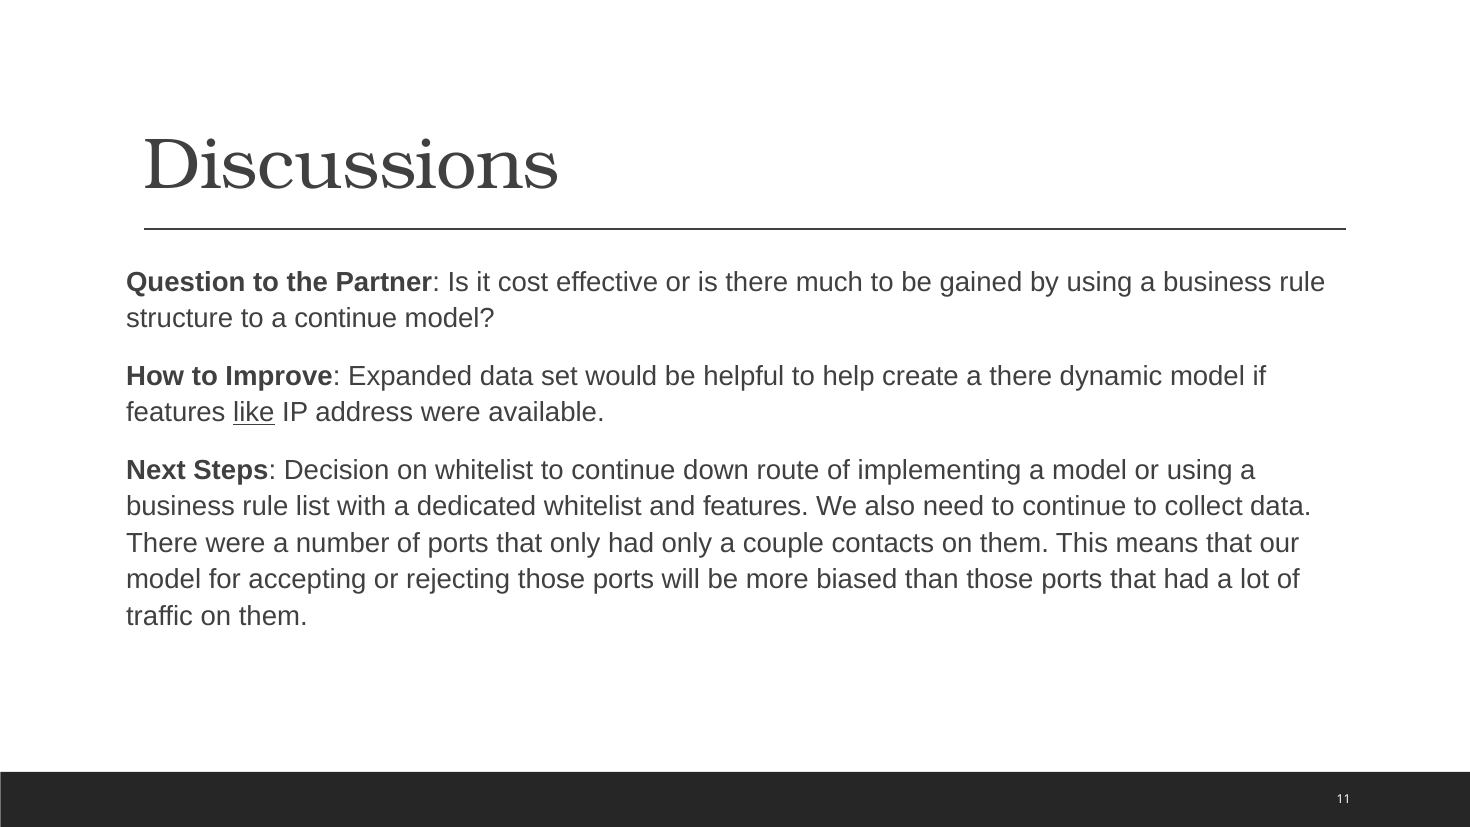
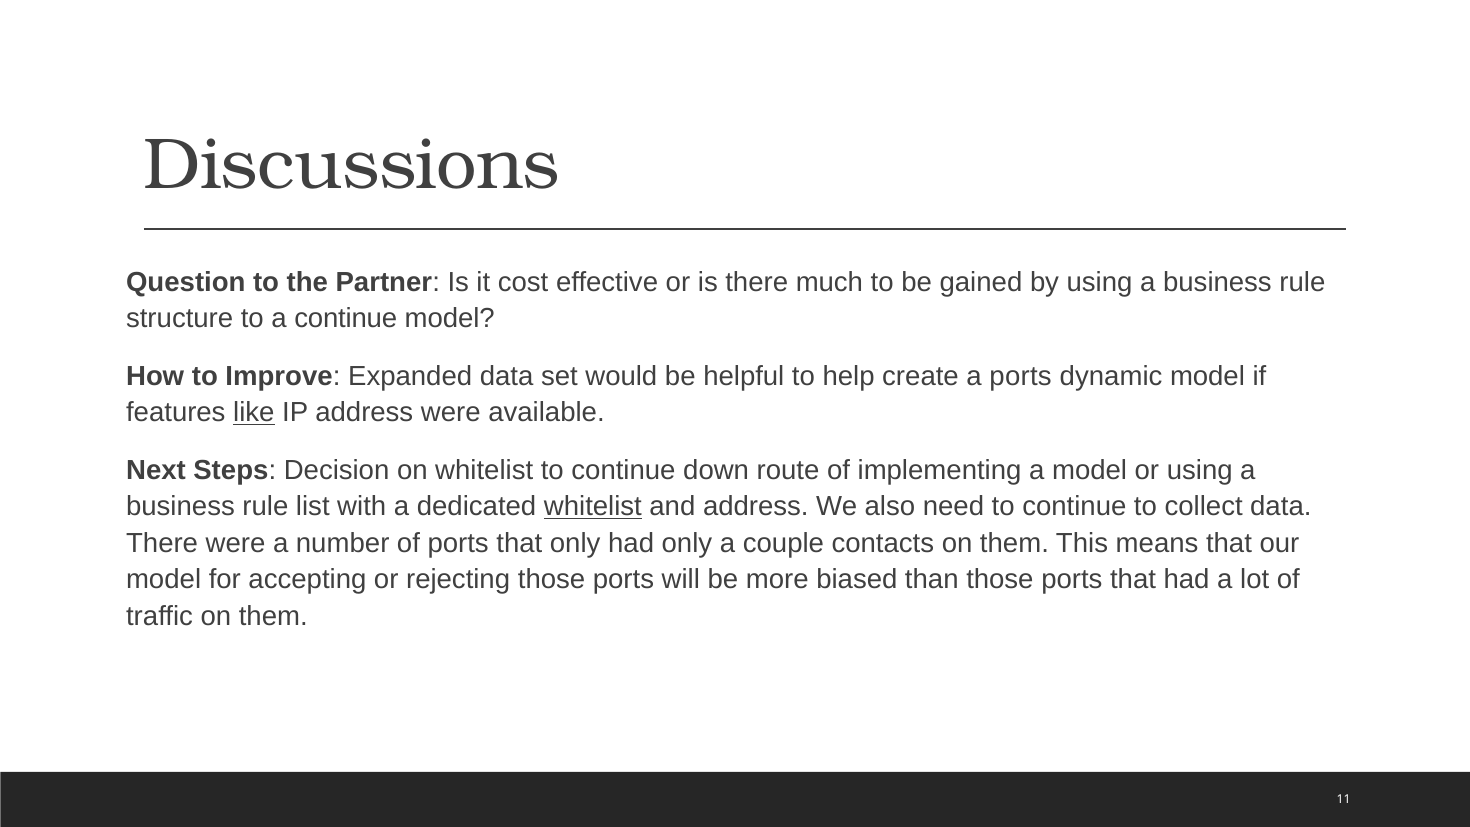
a there: there -> ports (1021, 376)
whitelist underline: none -> present (593, 507)
and features: features -> address (756, 507)
